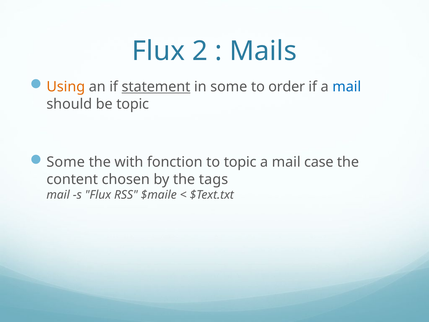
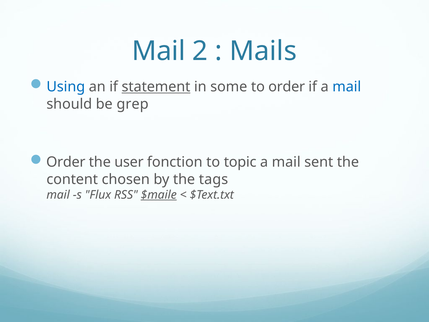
Flux: Flux -> Mail (159, 51)
Using colour: orange -> blue (66, 87)
be topic: topic -> grep (133, 104)
Some: Some -> Order (66, 162)
with: with -> user (129, 162)
case: case -> sent (319, 162)
$maile underline: none -> present (159, 195)
